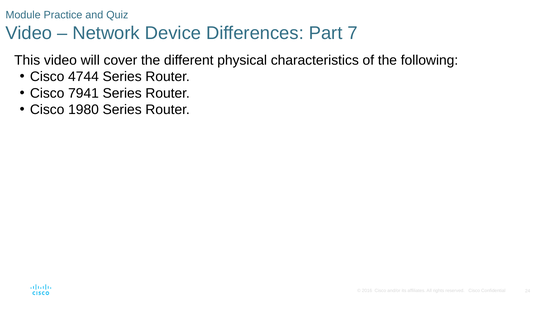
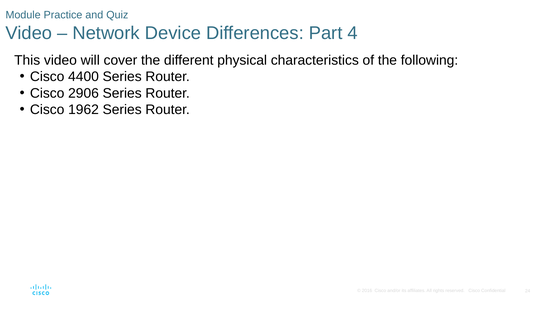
7: 7 -> 4 (353, 33)
4744: 4744 -> 4400 (83, 77)
7941: 7941 -> 2906 (83, 93)
1980: 1980 -> 1962 (83, 110)
